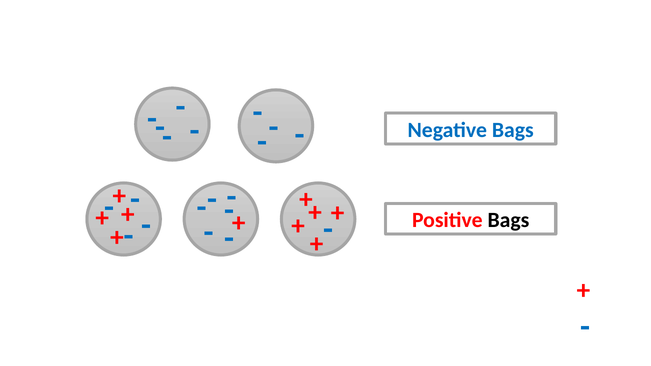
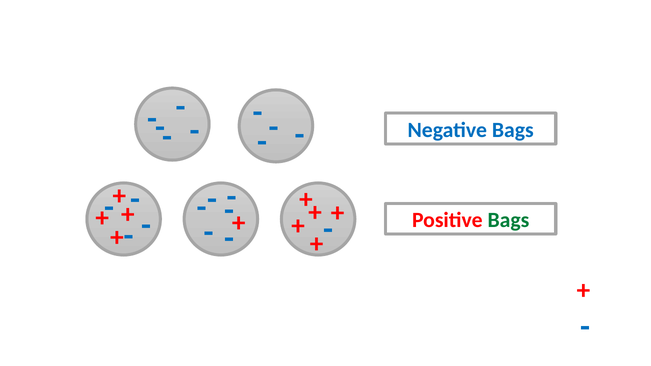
Bags colour: black -> green (508, 220)
